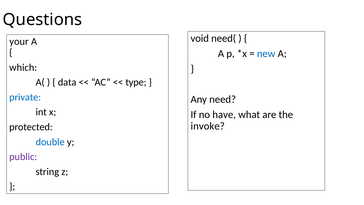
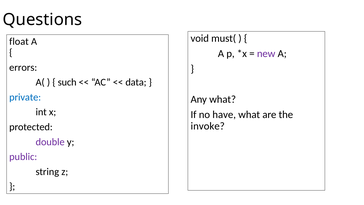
need(: need( -> must( (224, 38)
your: your -> float (19, 41)
new colour: blue -> purple (266, 54)
which: which -> errors (23, 67)
data: data -> such (67, 82)
type: type -> data (136, 82)
Any need: need -> what (223, 99)
double colour: blue -> purple (50, 142)
